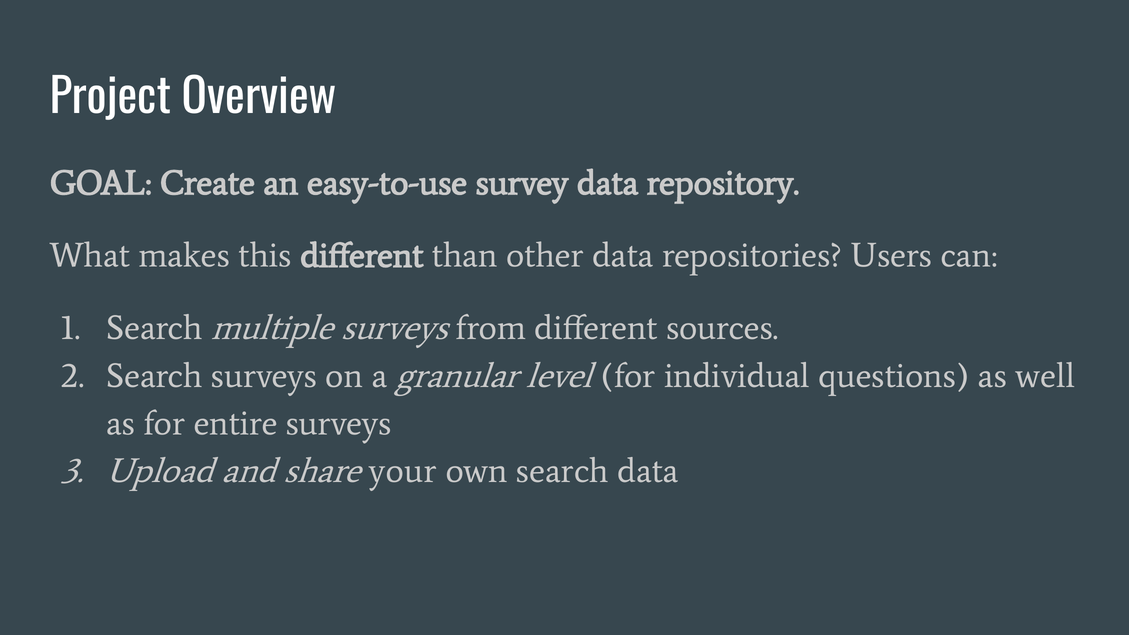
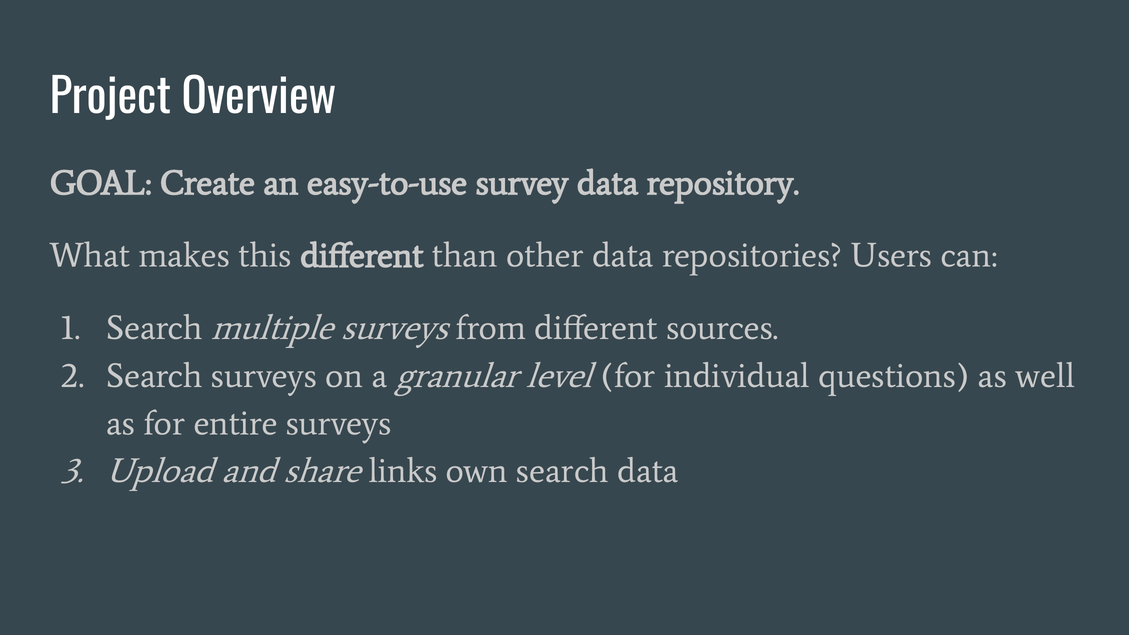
your: your -> links (403, 471)
